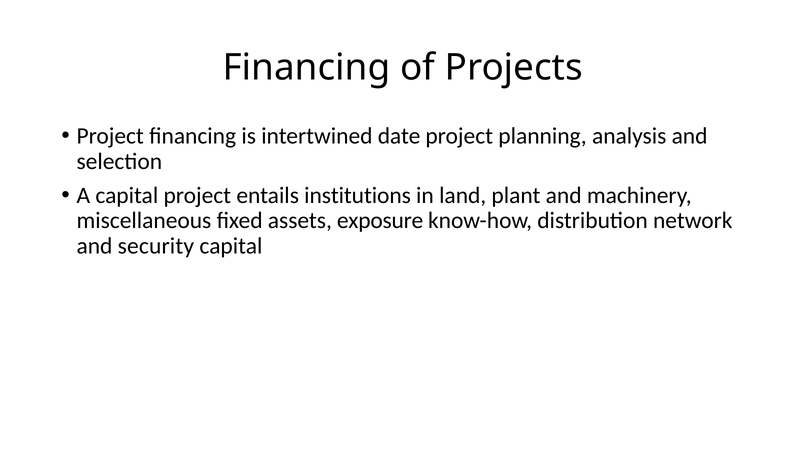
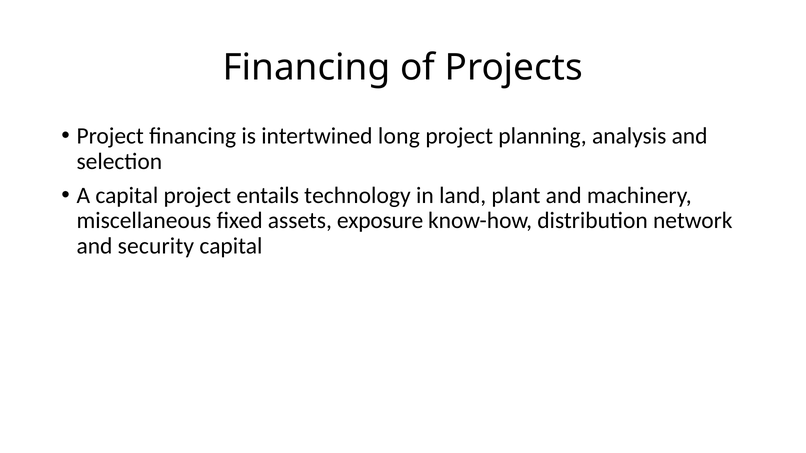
date: date -> long (399, 136)
institutions: institutions -> technology (357, 195)
